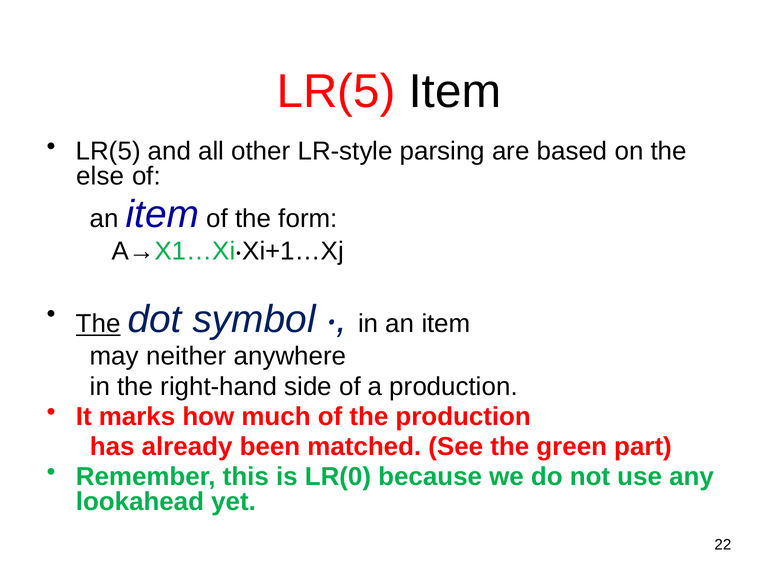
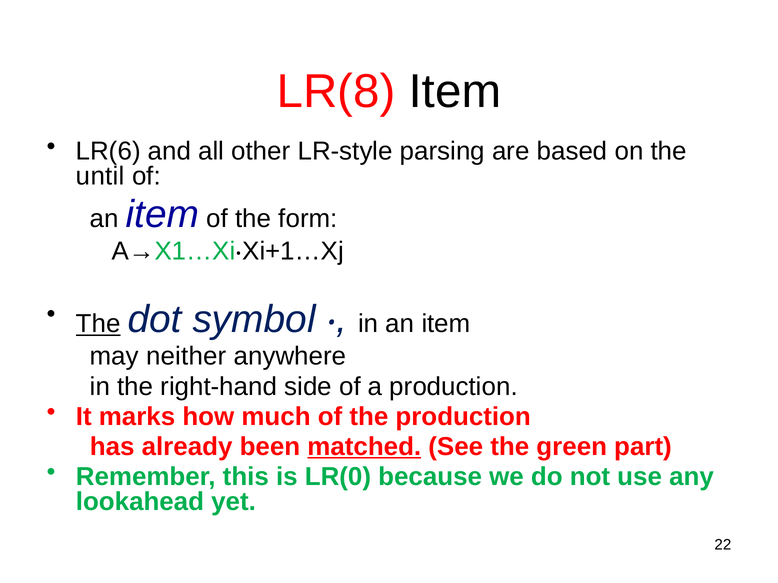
LR(5: LR(5 -> LR(8 (336, 92)
LR(5: LR(5 -> LR(6 (108, 151)
else: else -> until (100, 176)
matched underline: none -> present (364, 447)
